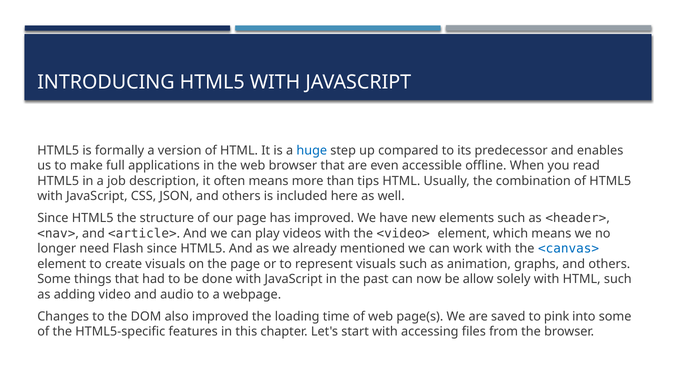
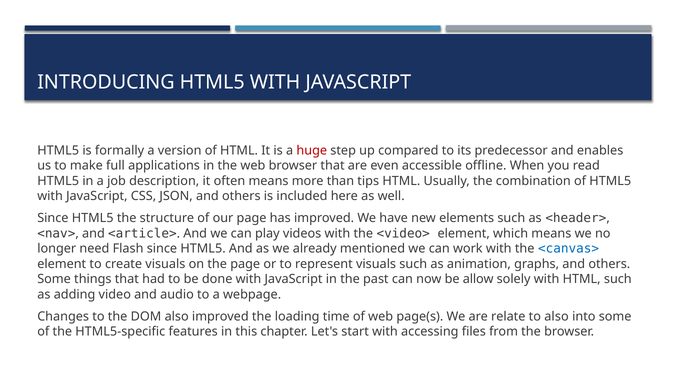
huge colour: blue -> red (312, 150)
saved: saved -> relate (508, 316)
to pink: pink -> also (557, 316)
